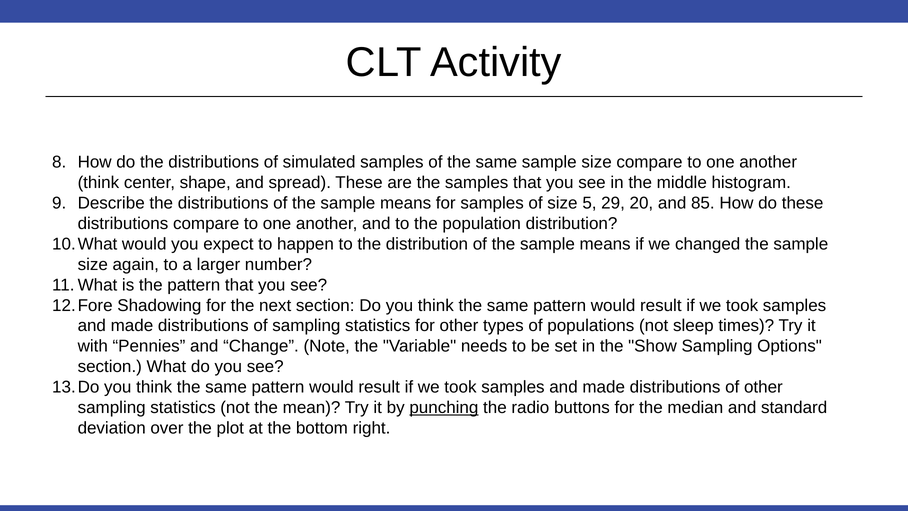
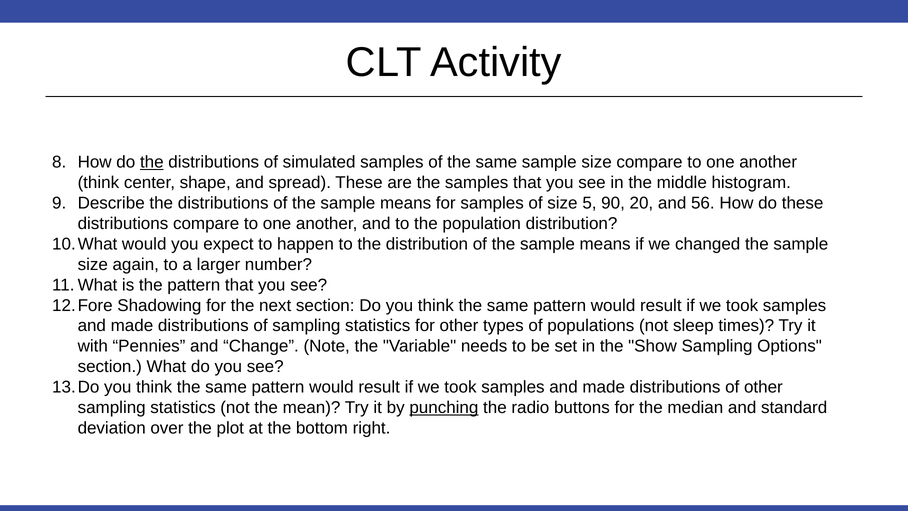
the underline: none -> present (152, 162)
29: 29 -> 90 (613, 203)
85: 85 -> 56 (703, 203)
